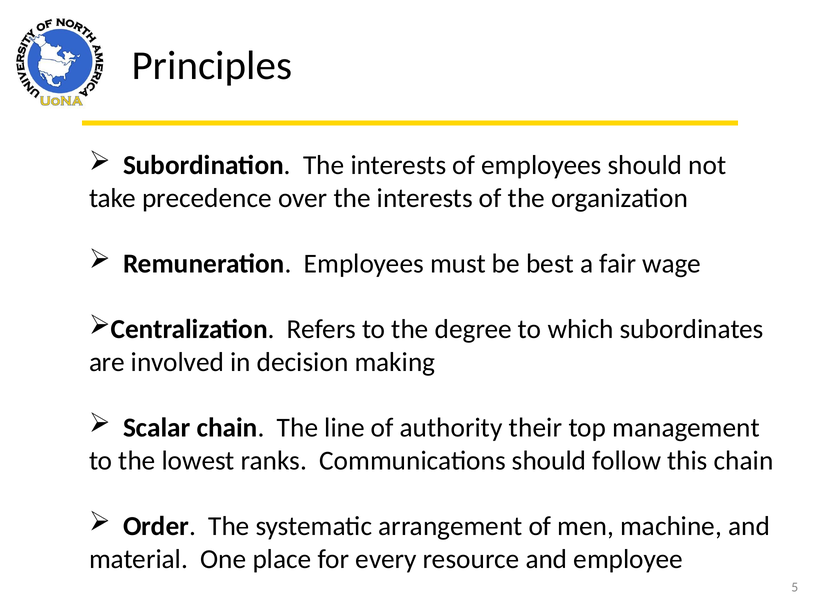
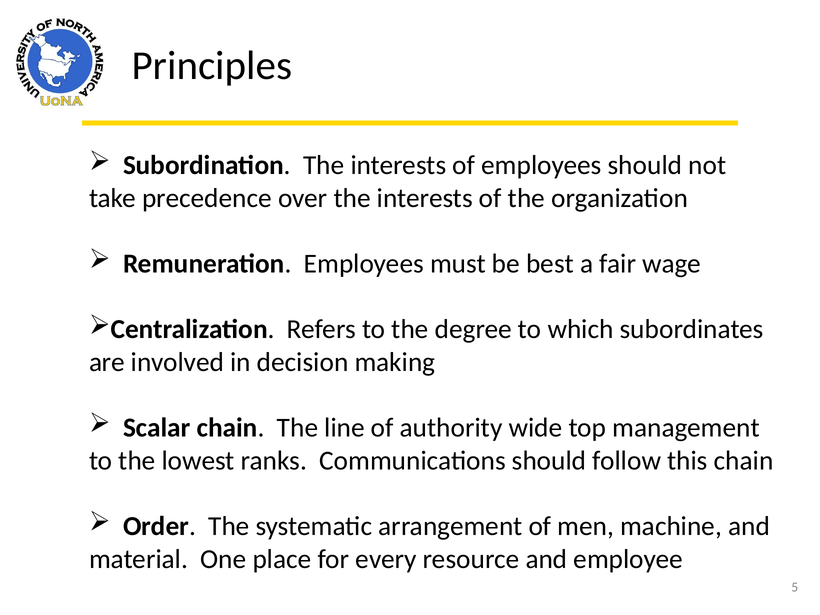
their: their -> wide (536, 428)
